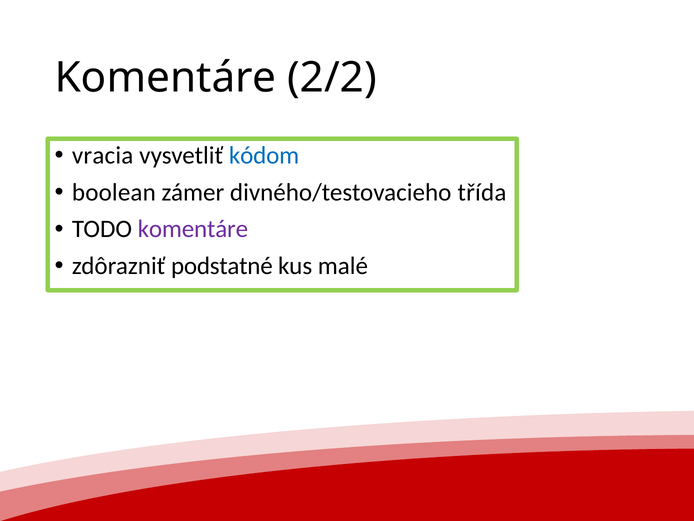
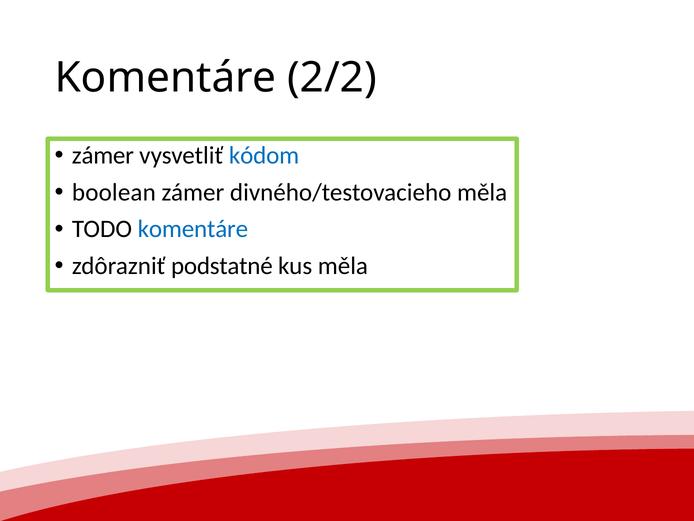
vracia: vracia -> zámer (103, 155)
divného/testovacieho třída: třída -> měla (482, 192)
komentáre colour: purple -> blue (193, 229)
kus malé: malé -> měla (343, 266)
